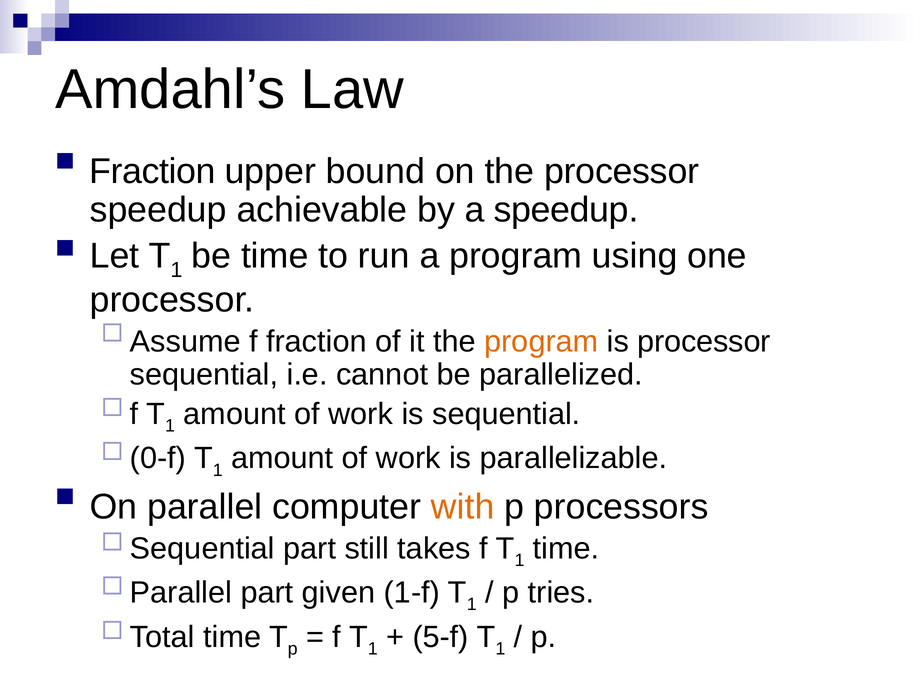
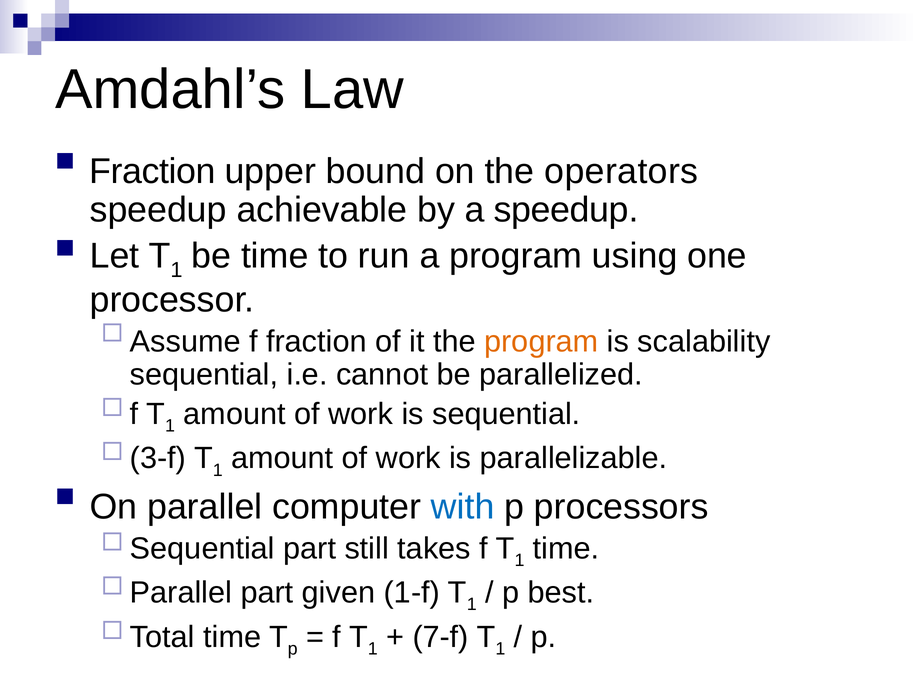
the processor: processor -> operators (621, 171)
is processor: processor -> scalability (704, 341)
0-f: 0-f -> 3-f (158, 458)
with colour: orange -> blue (463, 507)
tries: tries -> best (561, 593)
5-f: 5-f -> 7-f (441, 637)
